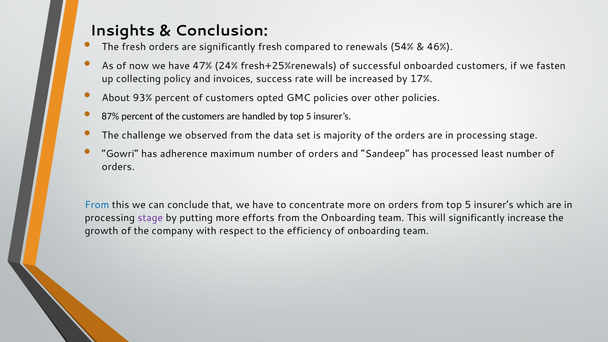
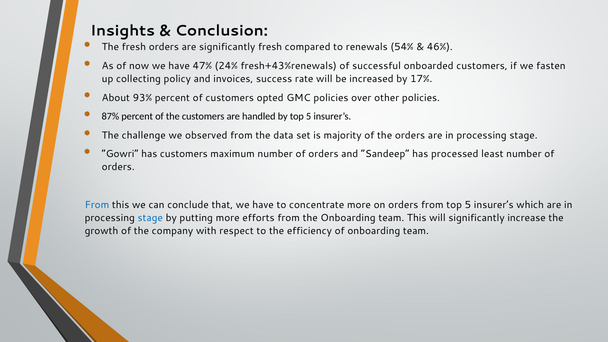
fresh+25%renewals: fresh+25%renewals -> fresh+43%renewals (289, 66)
has adherence: adherence -> customers (184, 154)
stage colour: purple -> blue (150, 218)
